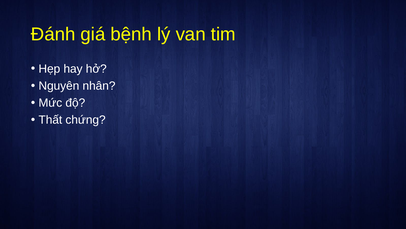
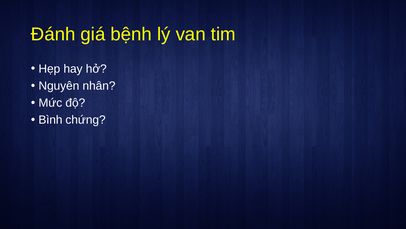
Thất: Thất -> Bình (50, 120)
